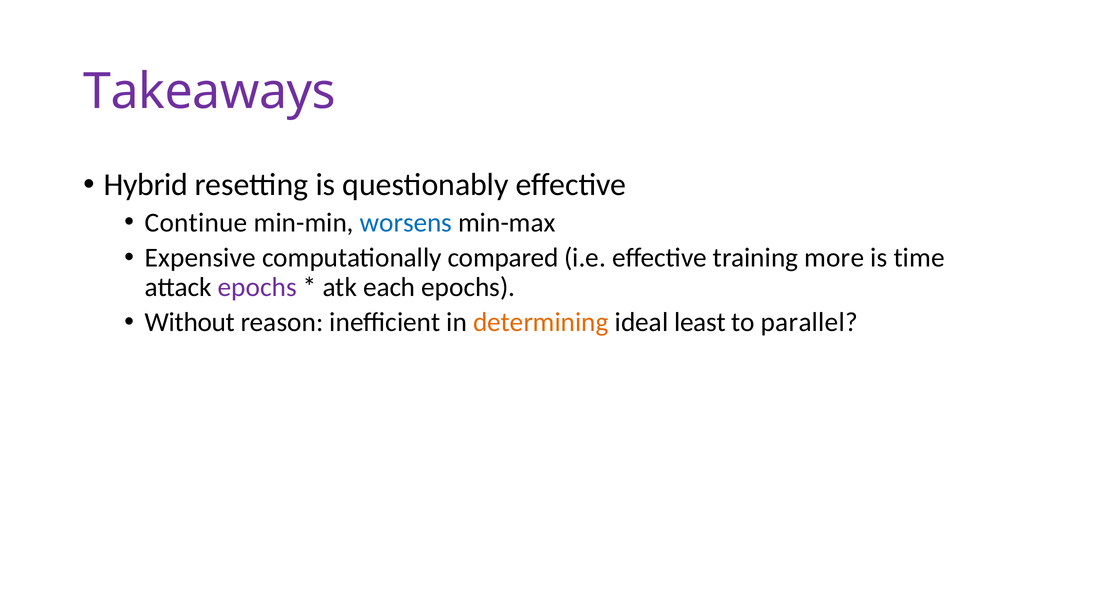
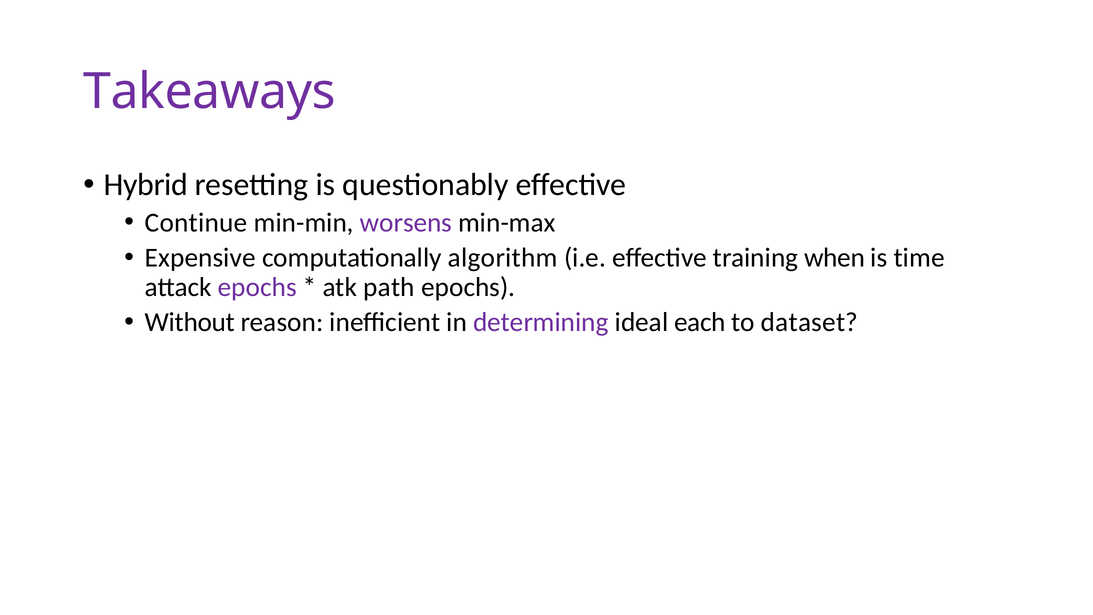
worsens colour: blue -> purple (406, 222)
compared: compared -> algorithm (503, 258)
more: more -> when (835, 258)
each: each -> path (389, 287)
determining colour: orange -> purple (541, 322)
least: least -> each (700, 322)
parallel: parallel -> dataset (809, 322)
